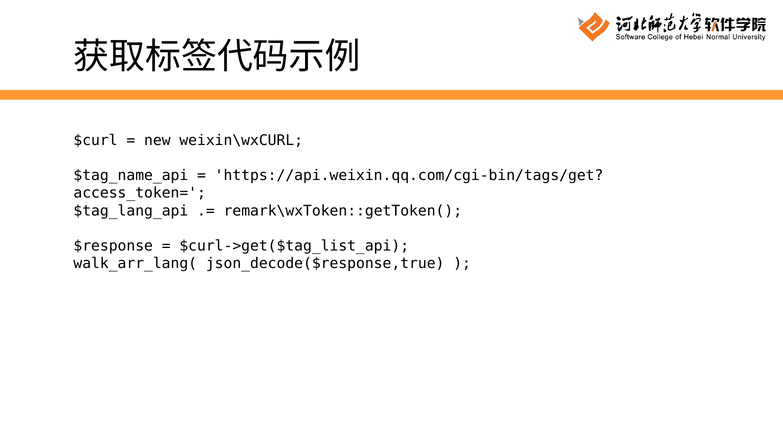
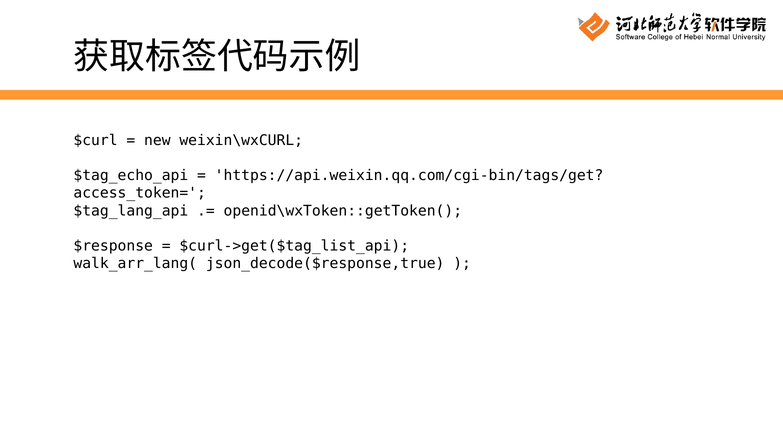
$tag_name_api: $tag_name_api -> $tag_echo_api (131, 176)
remark\wxToken::getToken(: remark\wxToken::getToken( -> openid\wxToken::getToken( (343, 211)
